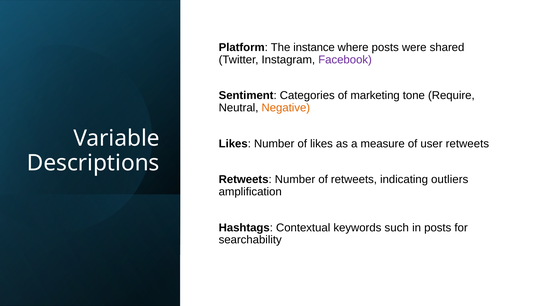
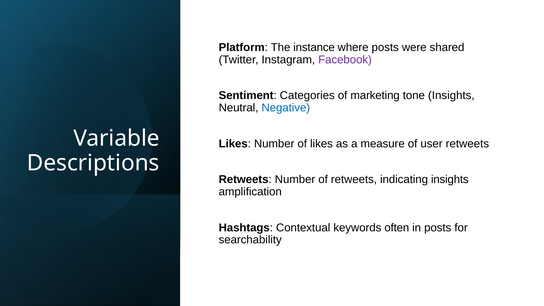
tone Require: Require -> Insights (451, 96)
Negative colour: orange -> blue (286, 108)
indicating outliers: outliers -> insights (450, 180)
such: such -> often (397, 228)
